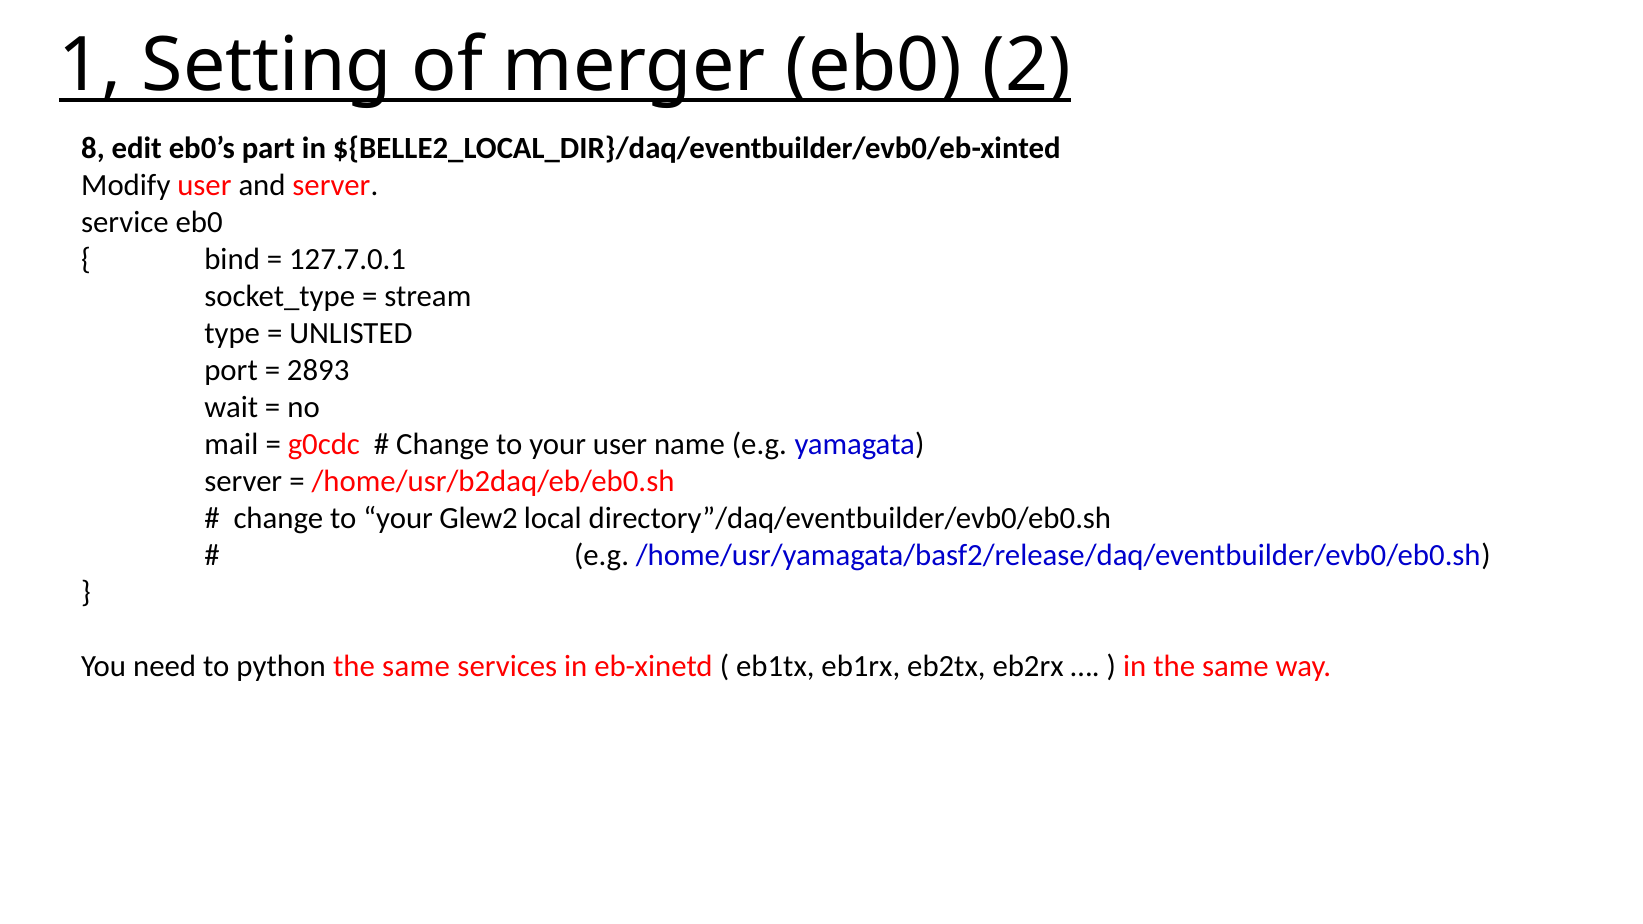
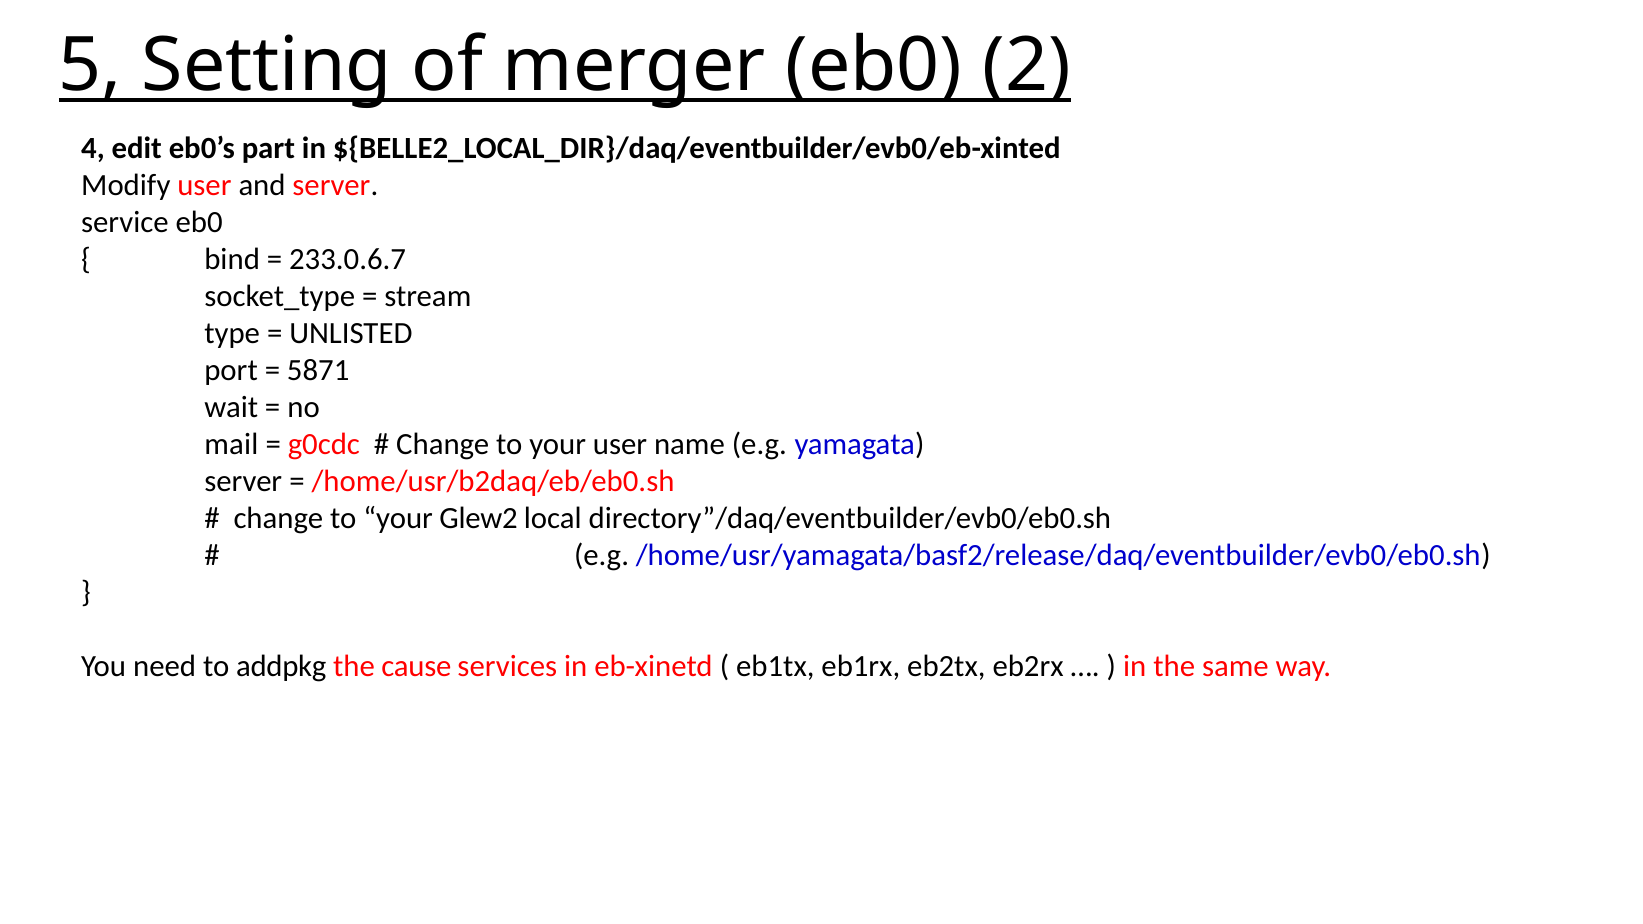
1: 1 -> 5 (91, 66)
8: 8 -> 4 (93, 148)
127.7.0.1: 127.7.0.1 -> 233.0.6.7 (348, 259)
2893: 2893 -> 5871 (318, 370)
python: python -> addpkg (281, 666)
same: same -> cause (416, 666)
